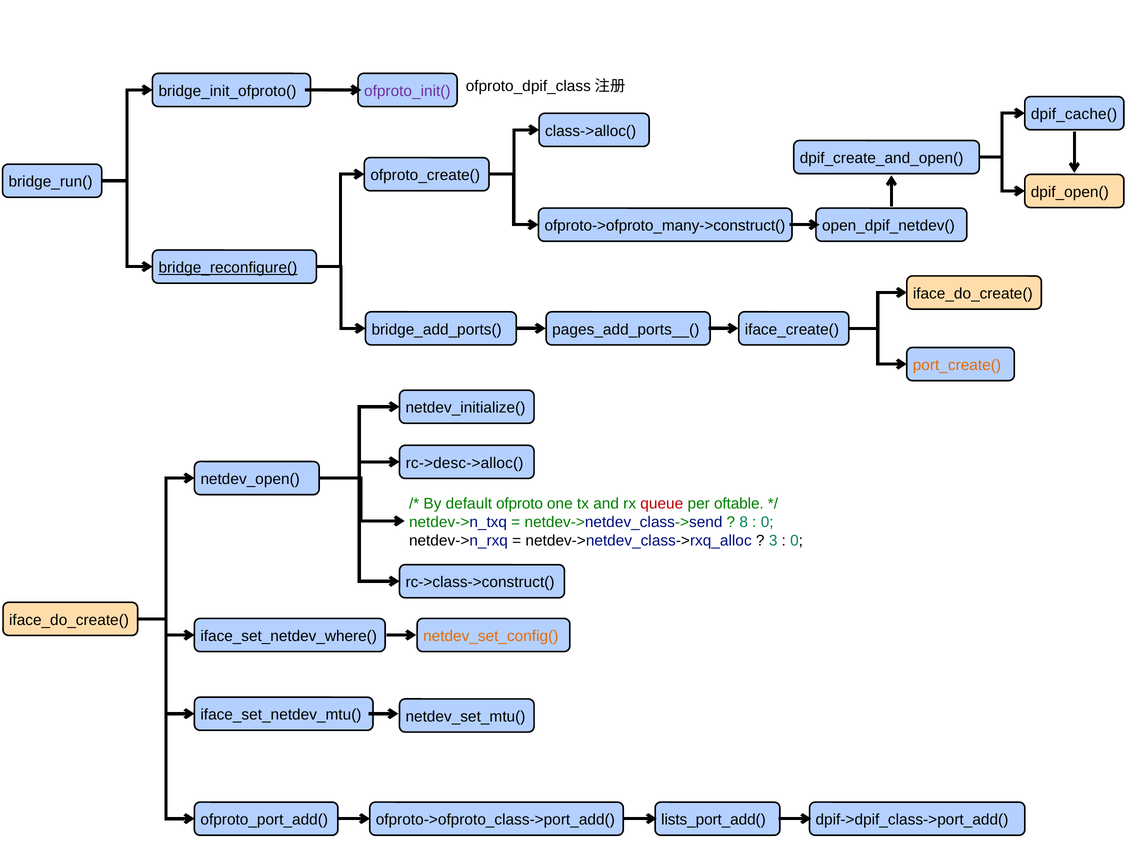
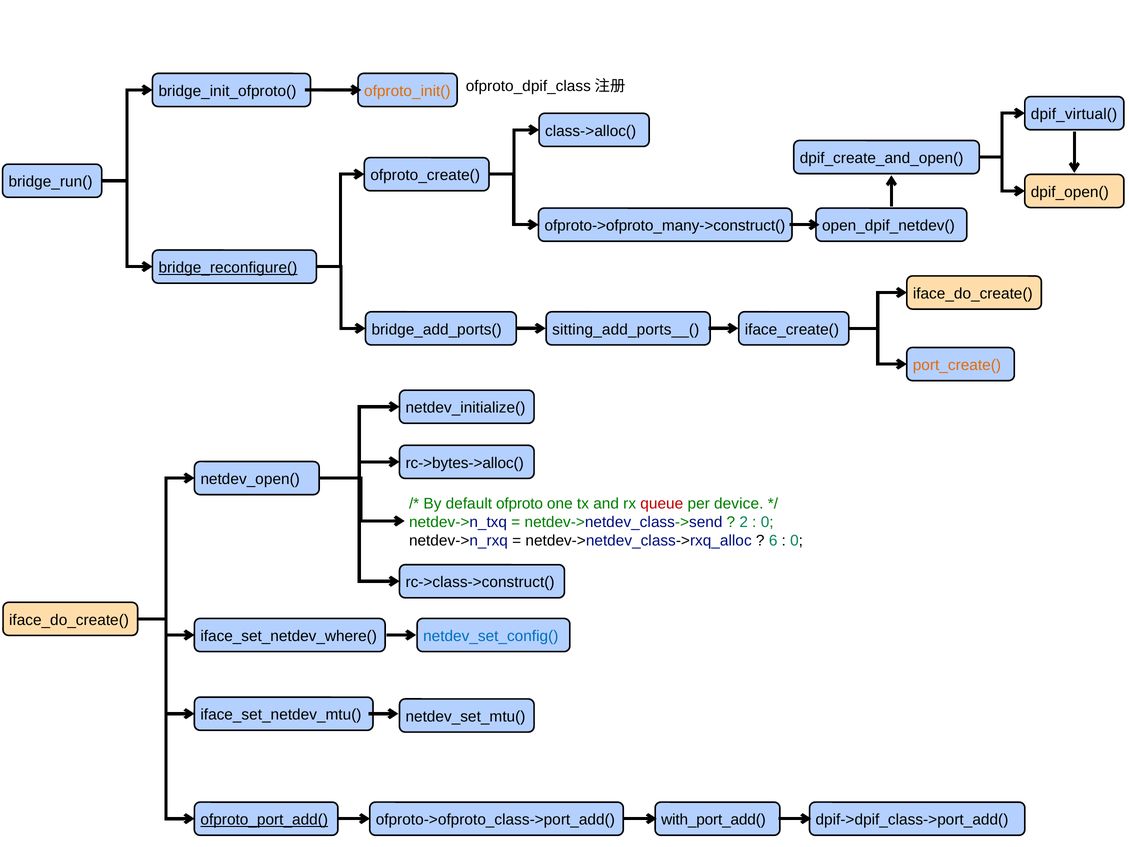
ofproto_init( colour: purple -> orange (407, 91)
dpif_cache(: dpif_cache( -> dpif_virtual( (1074, 114)
pages_add_ports__(: pages_add_ports__( -> sitting_add_ports__( (626, 329)
rc->desc->alloc(: rc->desc->alloc( -> rc->bytes->alloc( (465, 463)
oftable: oftable -> device (739, 503)
8: 8 -> 2 (744, 522)
3: 3 -> 6 (773, 540)
netdev_set_config( colour: orange -> blue (491, 636)
ofproto_port_add( underline: none -> present (264, 820)
lists_port_add(: lists_port_add( -> with_port_add( (714, 820)
